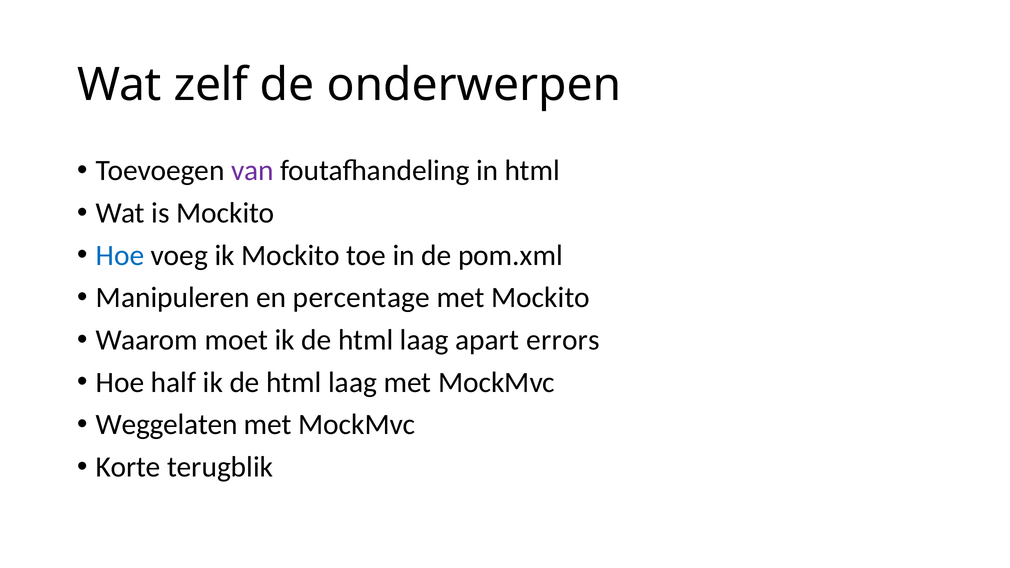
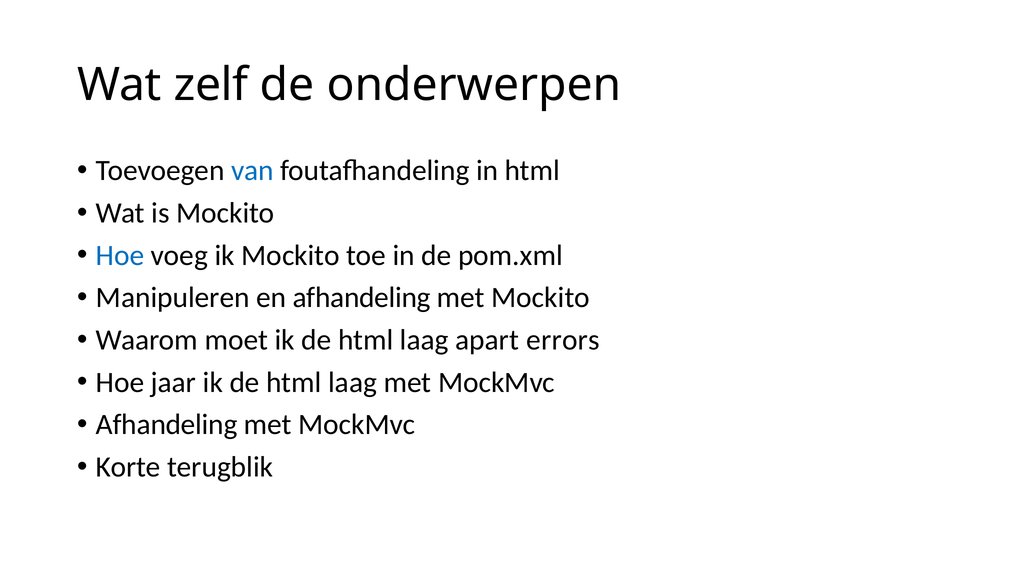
van colour: purple -> blue (252, 171)
en percentage: percentage -> afhandeling (362, 298)
half: half -> jaar (174, 383)
Weggelaten: Weggelaten -> Afhandeling (167, 425)
